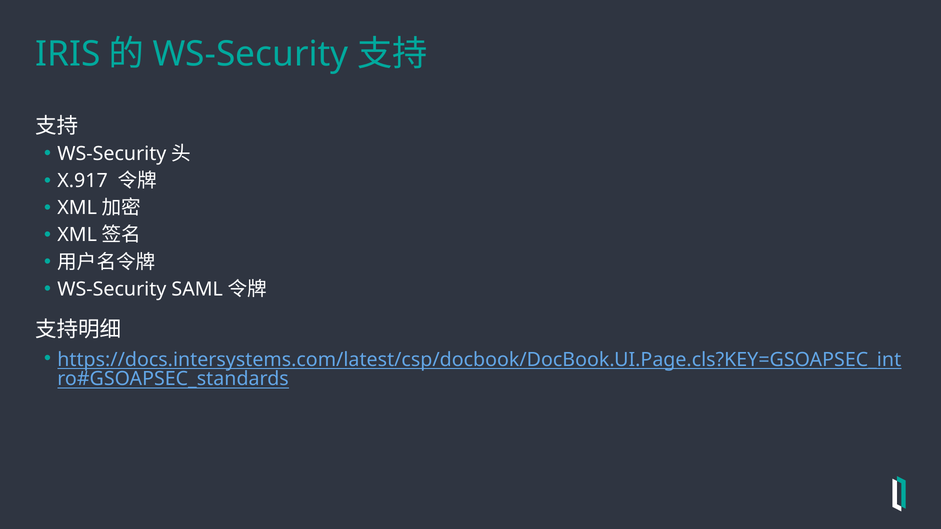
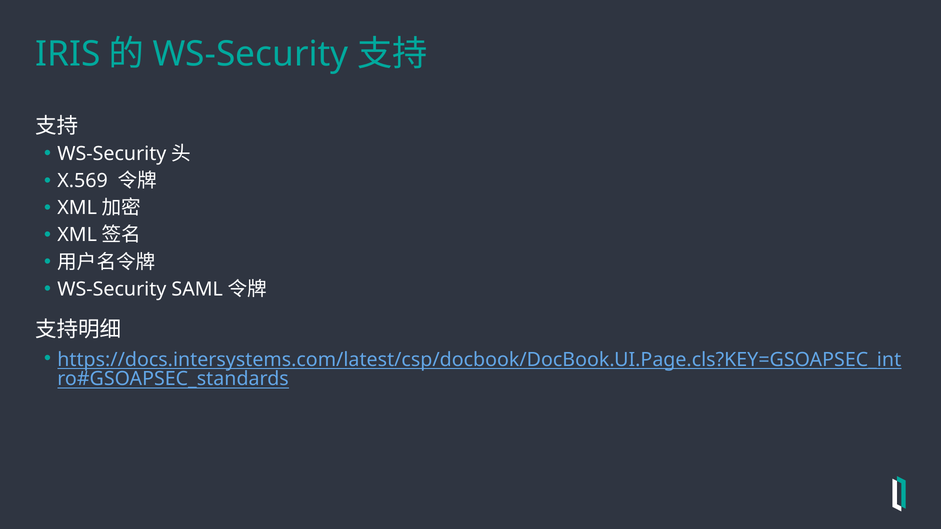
X.917: X.917 -> X.569 (83, 181)
